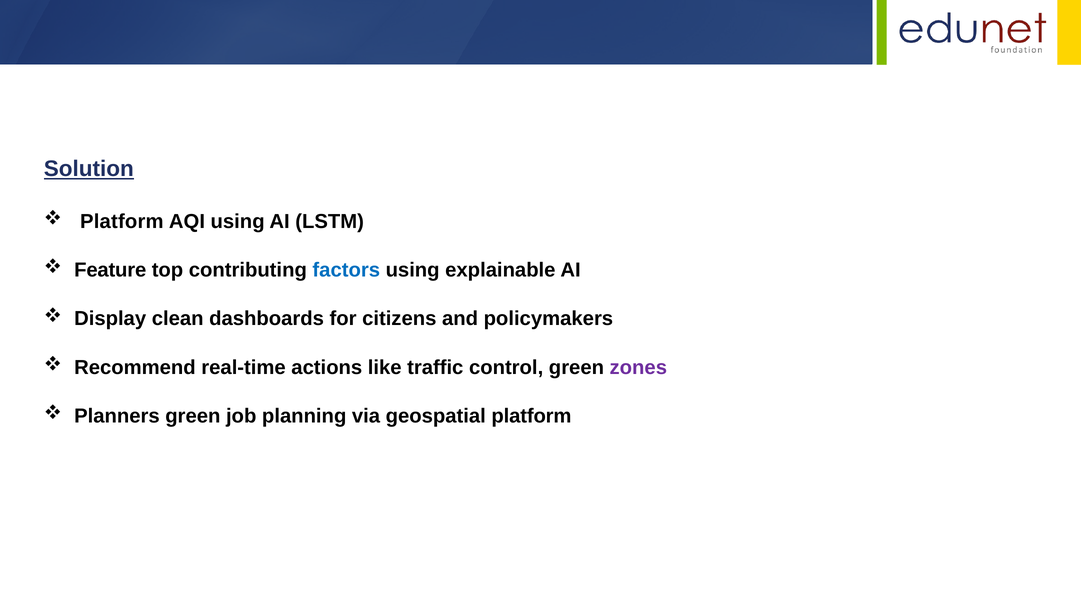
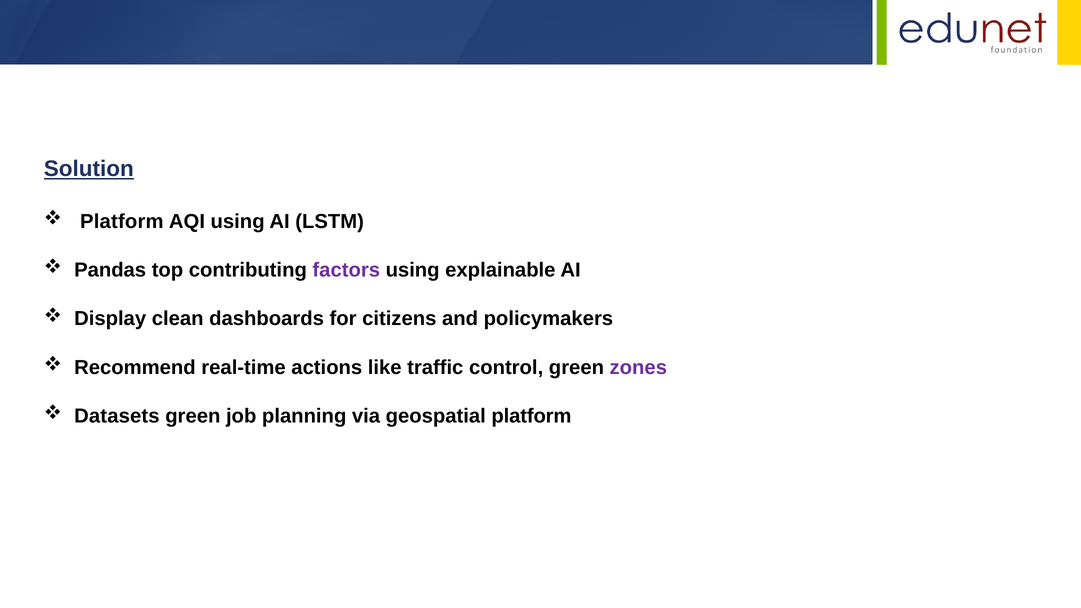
Feature: Feature -> Pandas (110, 270)
factors colour: blue -> purple (346, 270)
Planners: Planners -> Datasets (117, 416)
